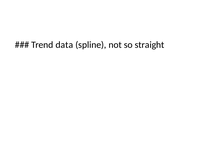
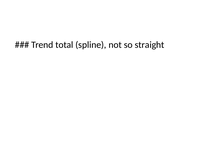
data: data -> total (64, 45)
